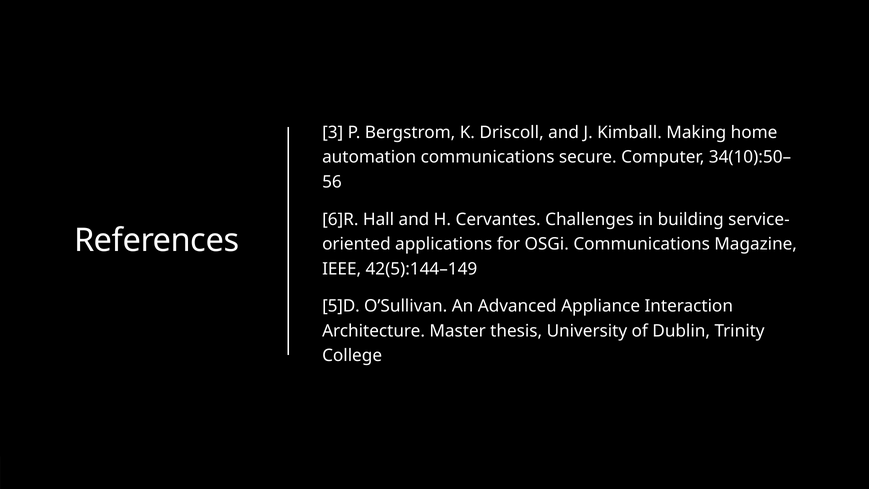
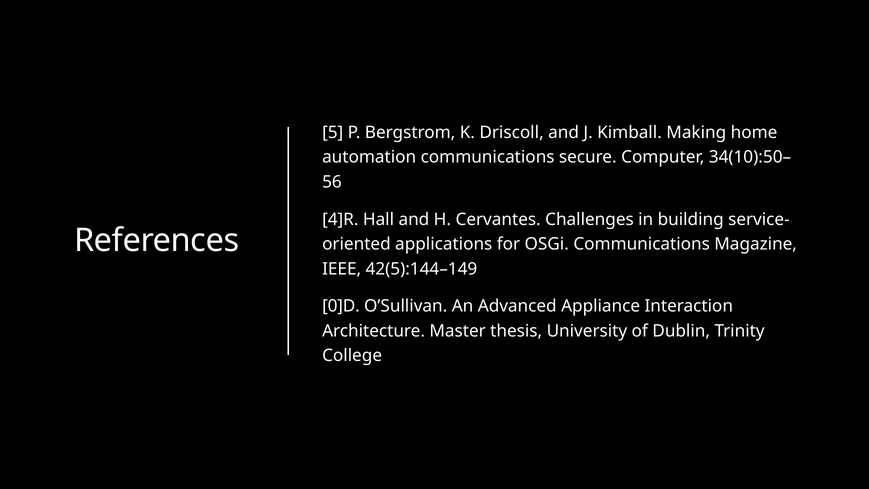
3: 3 -> 5 (333, 133)
6]R: 6]R -> 4]R (340, 219)
5]D: 5]D -> 0]D (341, 306)
